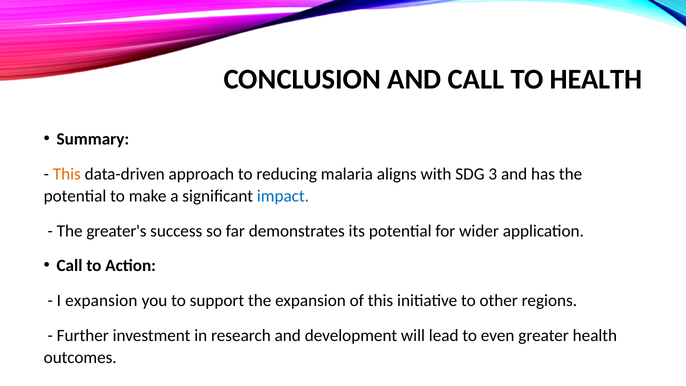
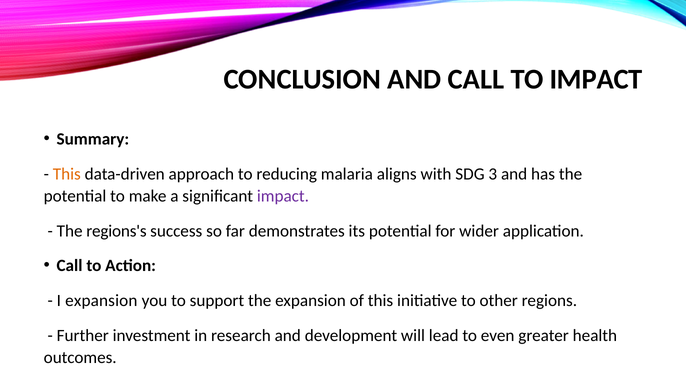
TO HEALTH: HEALTH -> IMPACT (596, 79)
impact colour: blue -> purple (283, 196)
greater's: greater's -> regions's (116, 231)
